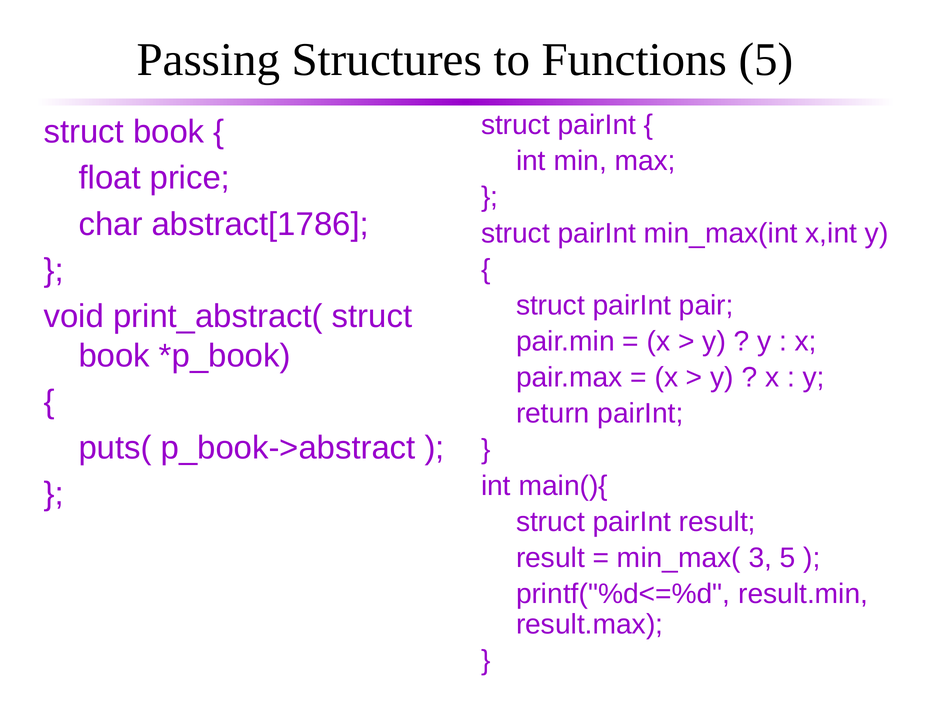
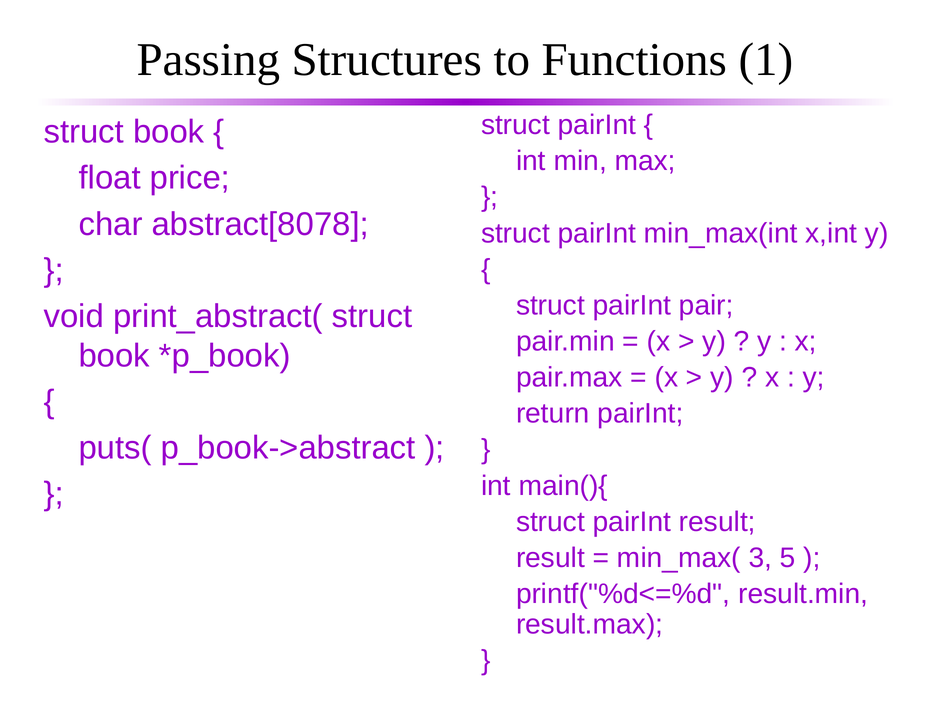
Functions 5: 5 -> 1 (766, 60)
abstract[1786: abstract[1786 -> abstract[8078 (260, 224)
